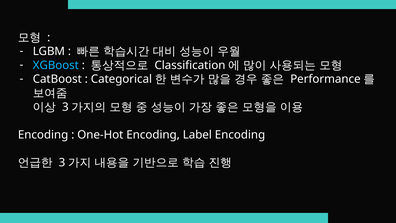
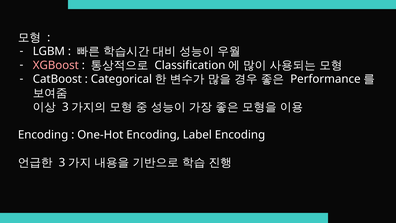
XGBoost colour: light blue -> pink (56, 65)
